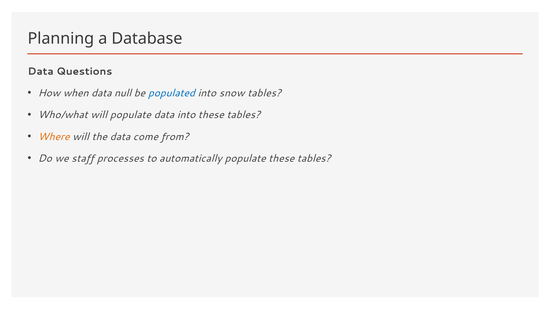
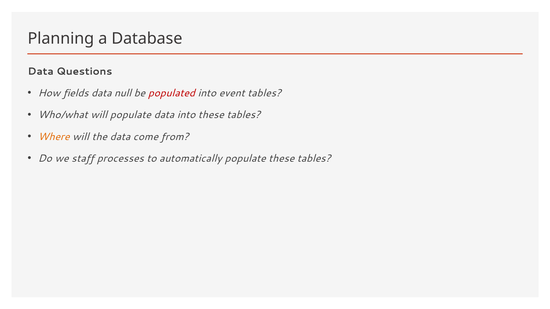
when: when -> fields (76, 93)
populated colour: blue -> red (172, 93)
snow: snow -> event (232, 93)
